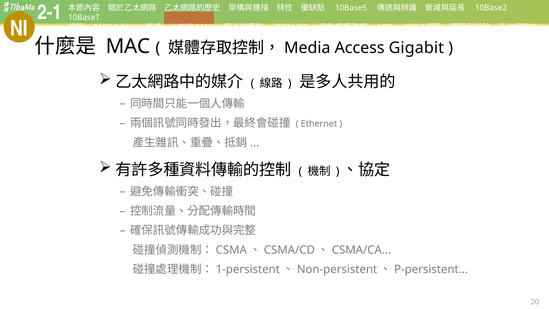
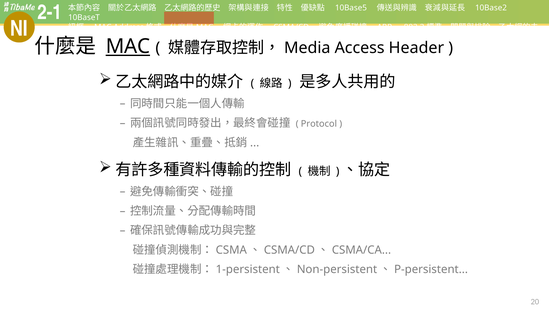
MAC underline: none -> present (128, 46)
Gigabit: Gigabit -> Header (416, 48)
Ethernet: Ethernet -> Protocol (319, 124)
